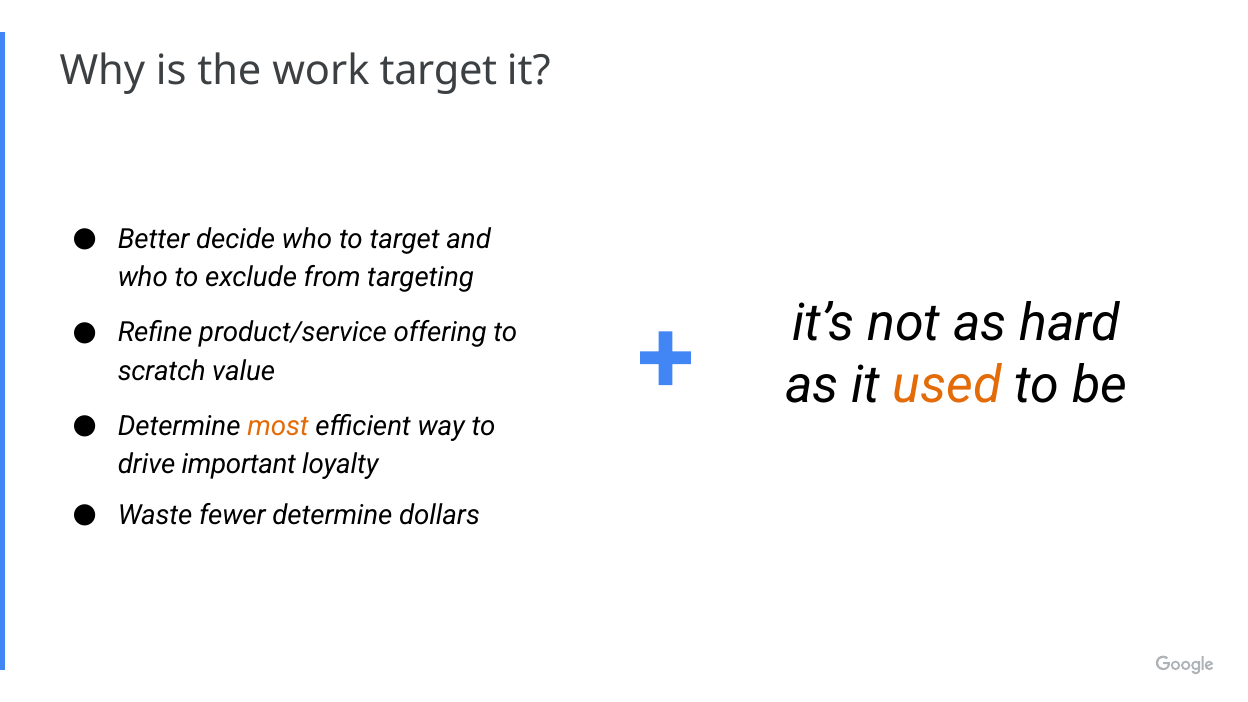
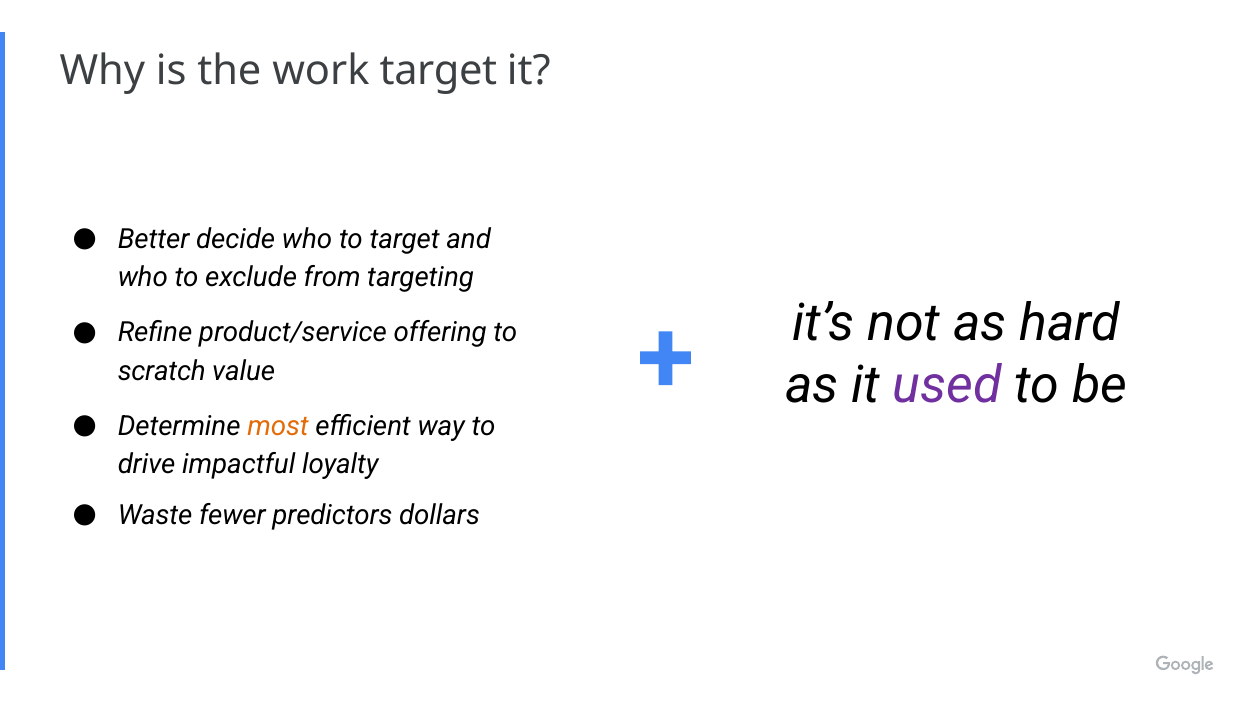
used colour: orange -> purple (947, 386)
important: important -> impactful (239, 465)
fewer determine: determine -> predictors (332, 515)
